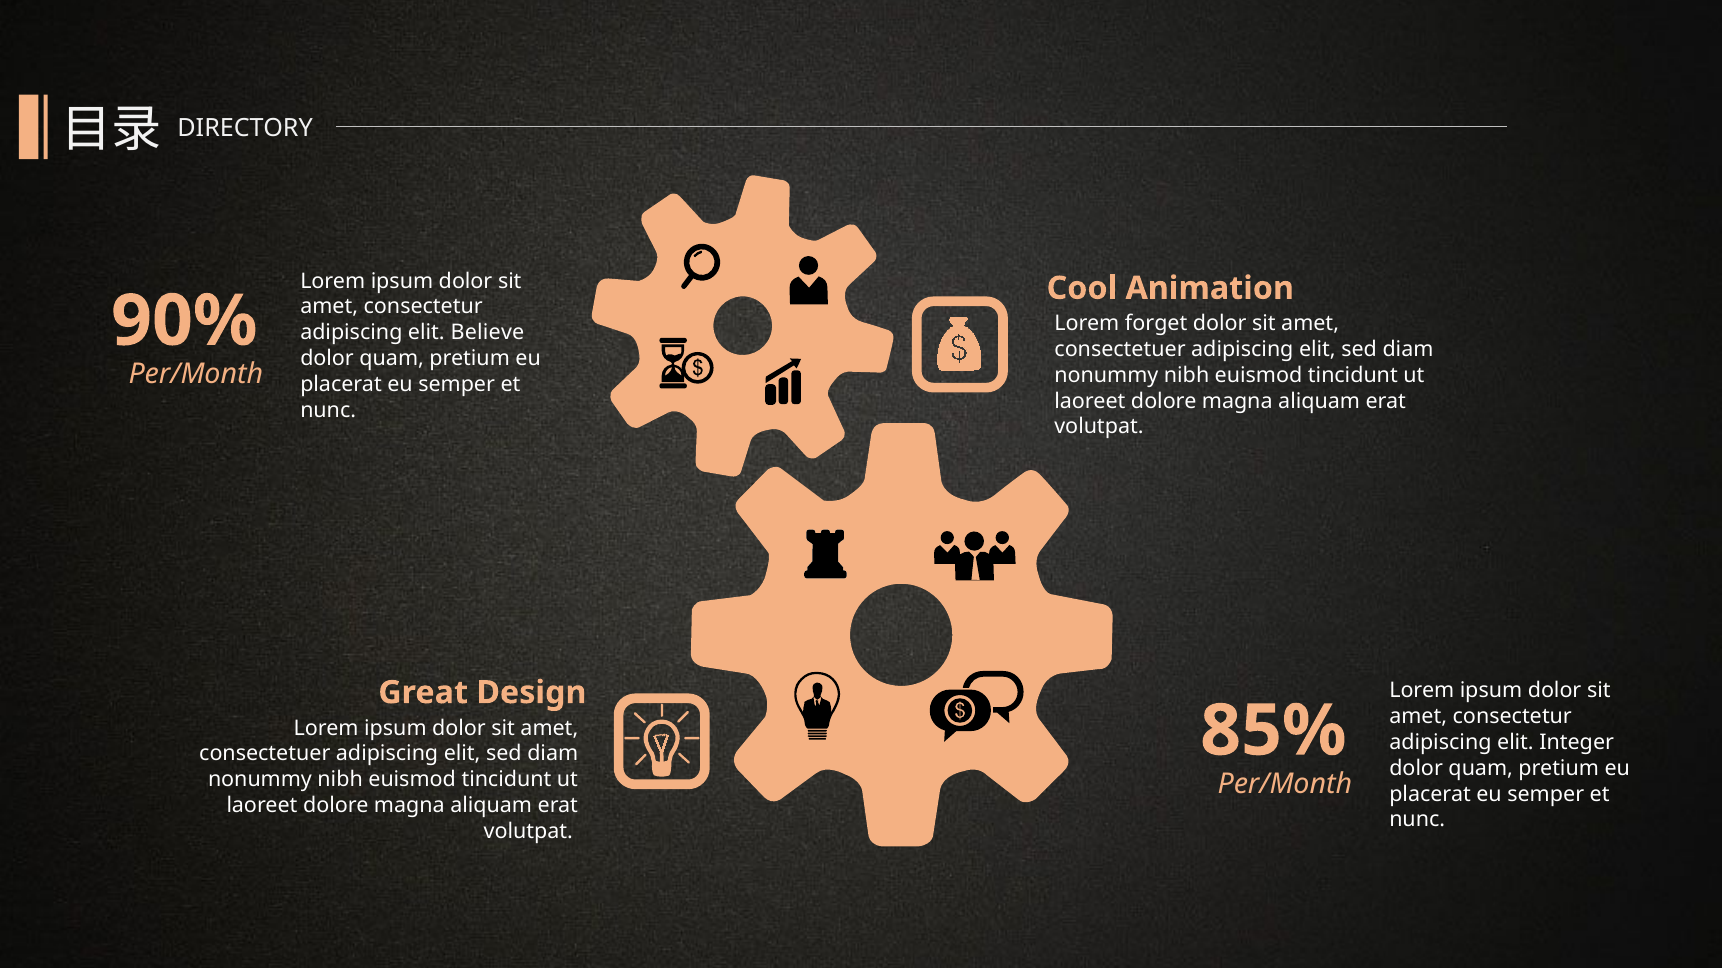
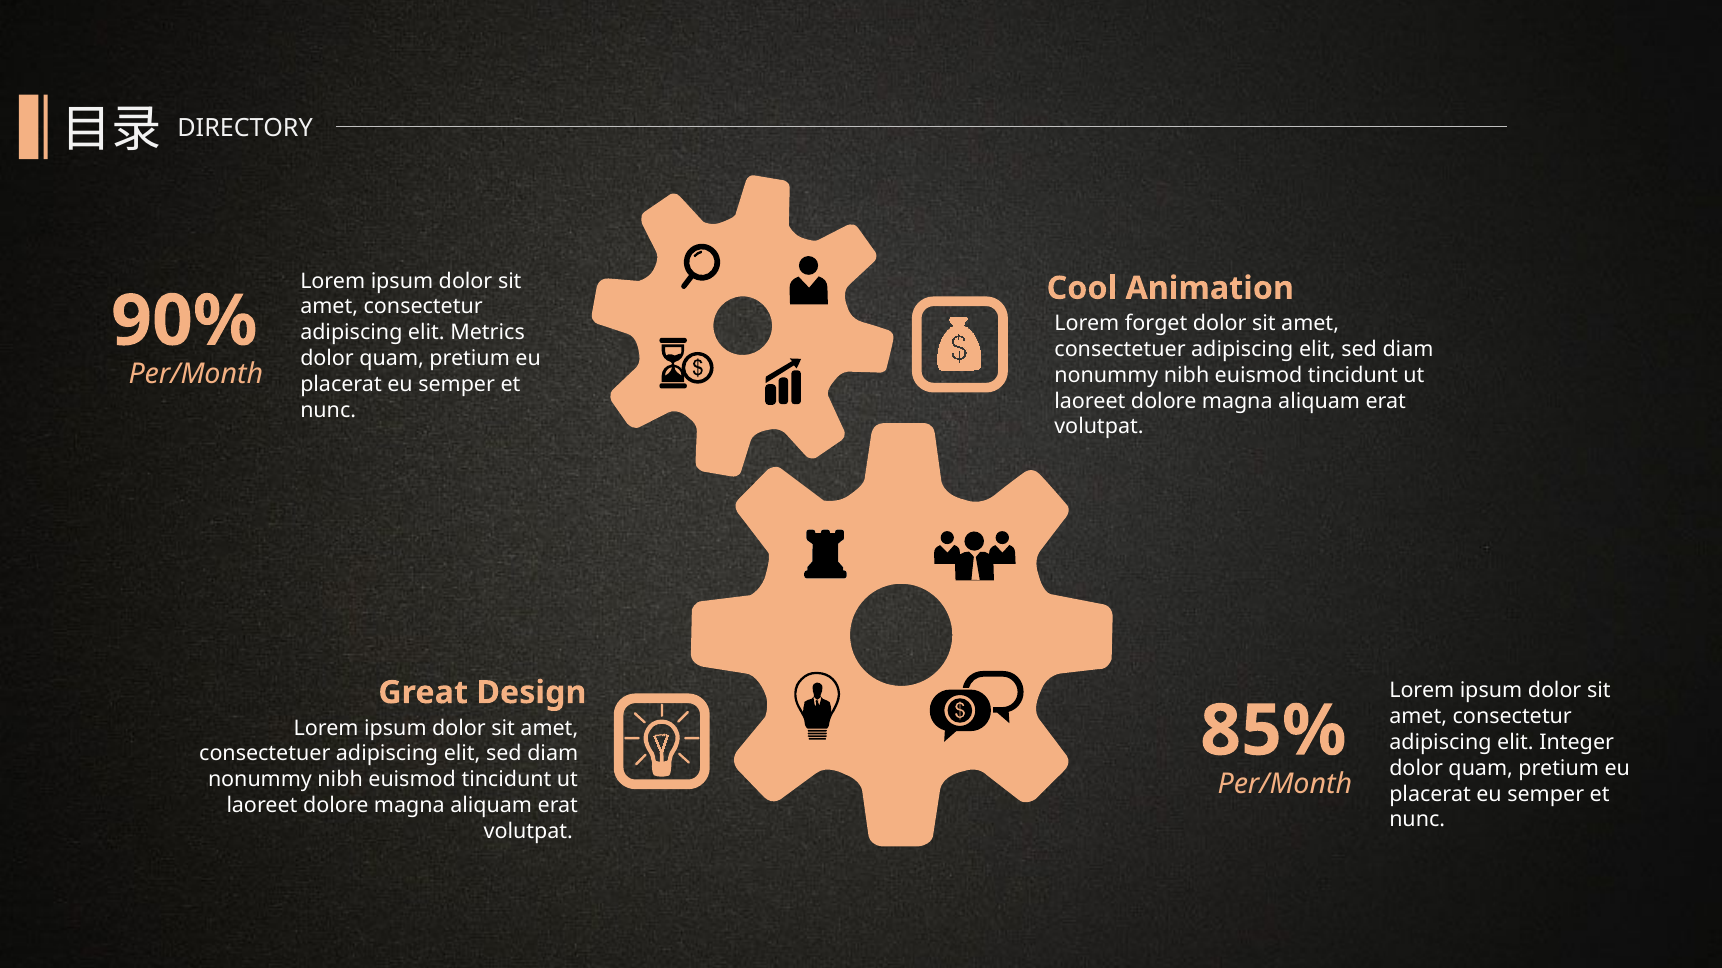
Believe: Believe -> Metrics (488, 333)
